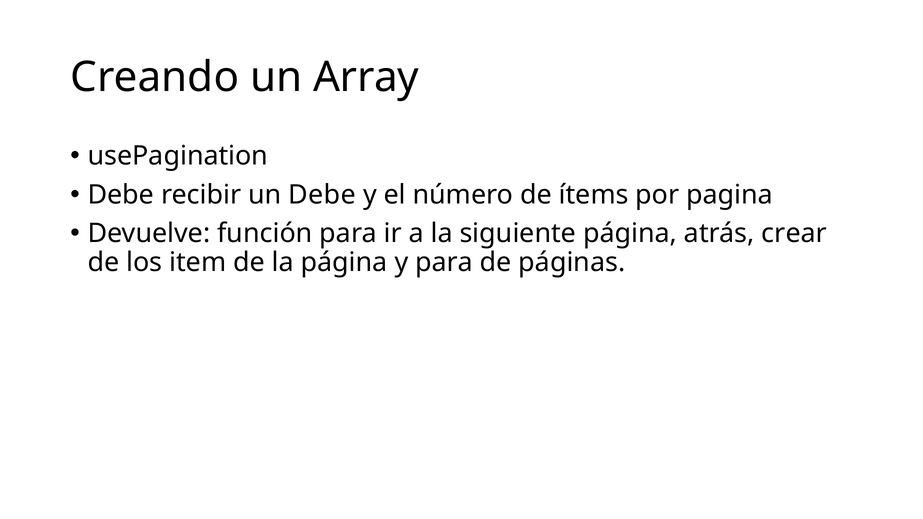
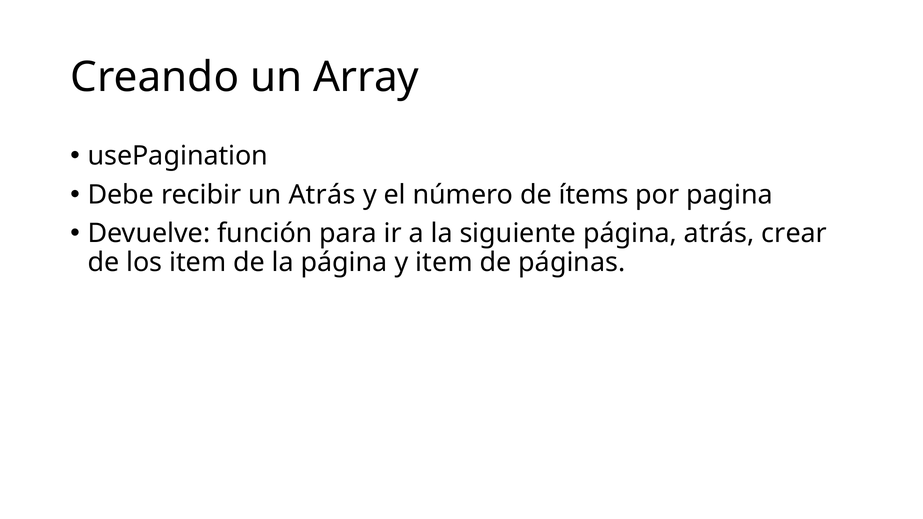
un Debe: Debe -> Atrás (322, 195)
y para: para -> item (444, 263)
